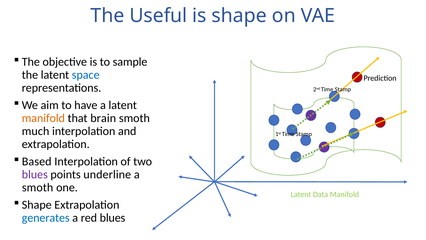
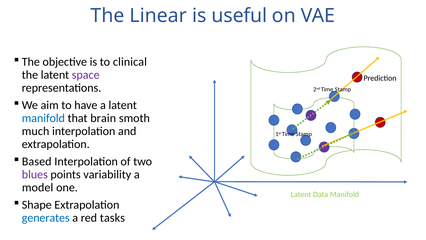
Useful: Useful -> Linear (158, 16)
is shape: shape -> useful (239, 16)
sample: sample -> clinical (130, 62)
space colour: blue -> purple (86, 75)
manifold colour: orange -> blue (43, 118)
underline: underline -> variability (107, 174)
smoth: smoth -> model (38, 187)
red blues: blues -> tasks (112, 218)
